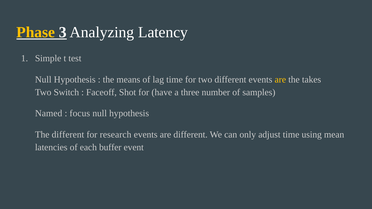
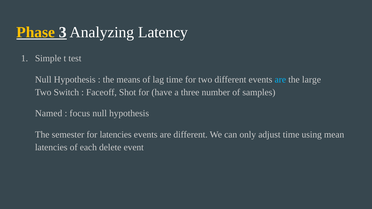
are colour: yellow -> light blue (280, 80)
takes: takes -> large (311, 80)
The different: different -> semester (68, 135)
for research: research -> latencies (116, 135)
buffer: buffer -> delete (110, 147)
